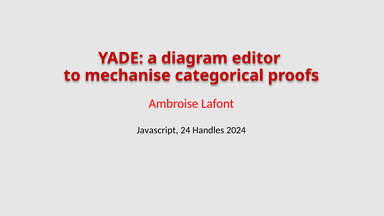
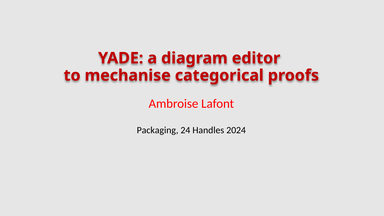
Javascript: Javascript -> Packaging (158, 130)
